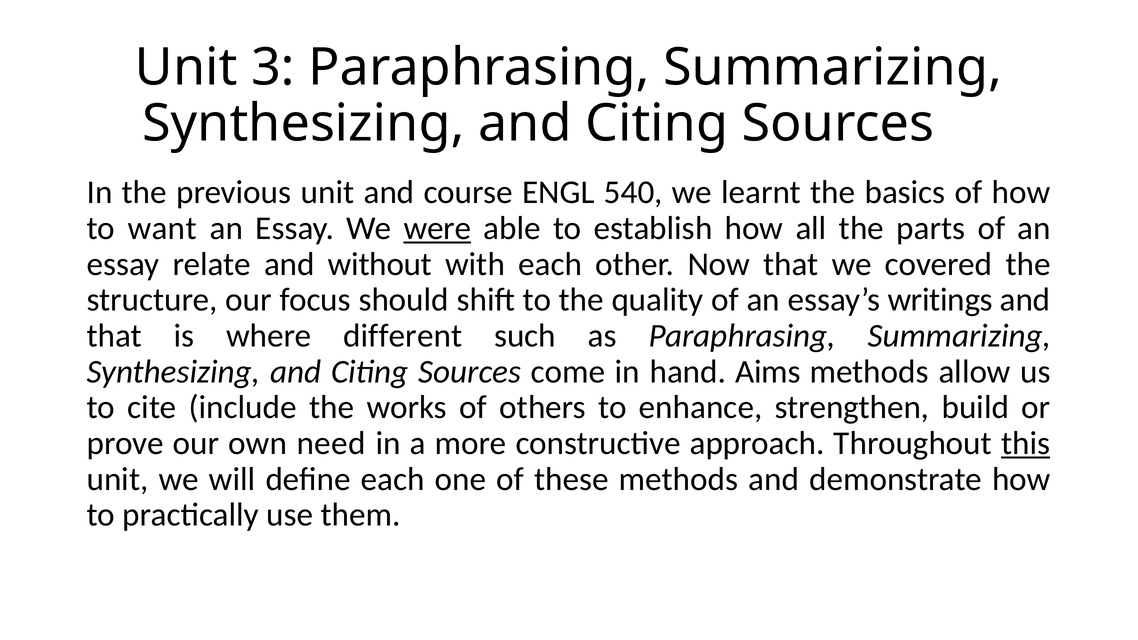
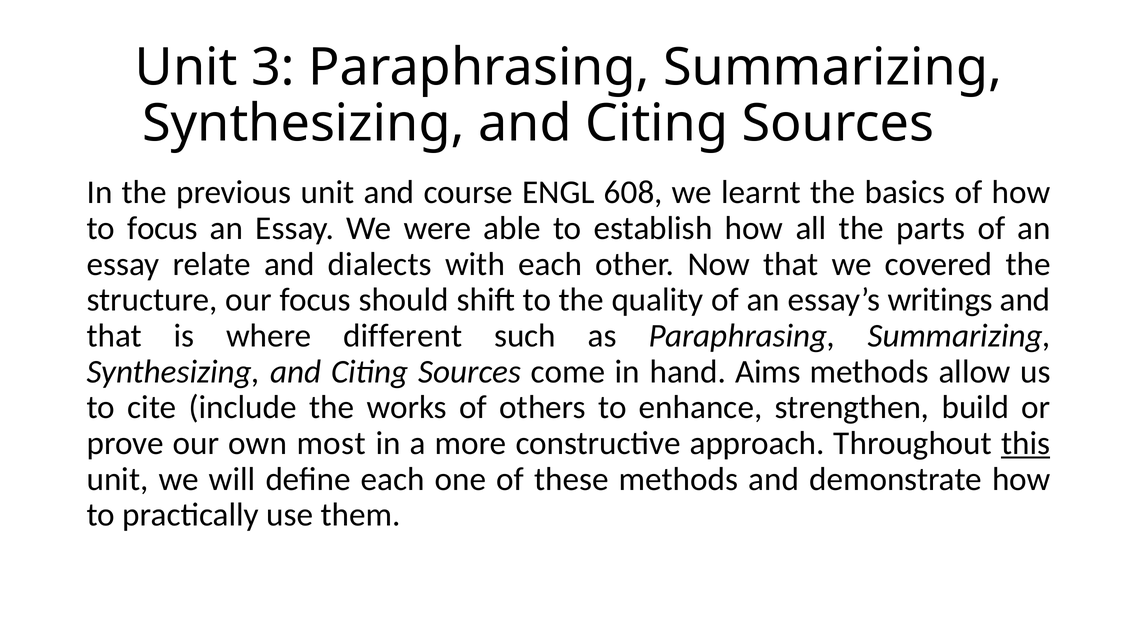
540: 540 -> 608 (633, 192)
to want: want -> focus (163, 228)
were underline: present -> none (437, 228)
without: without -> dialects (380, 264)
need: need -> most (331, 443)
